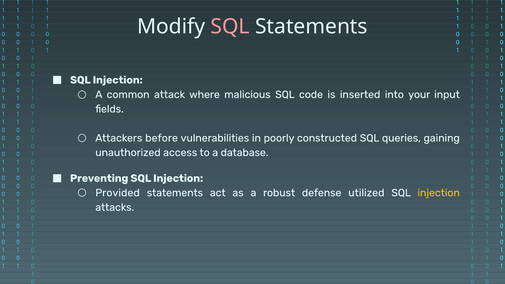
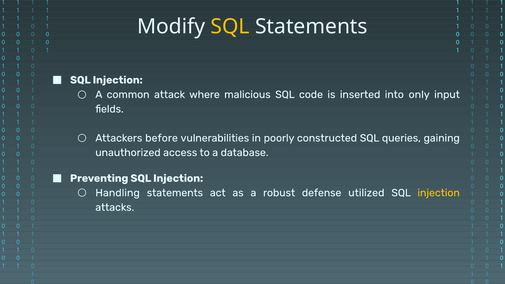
SQL colour: pink -> yellow (230, 27)
your: your -> only (419, 95)
Provided: Provided -> Handling (118, 193)
